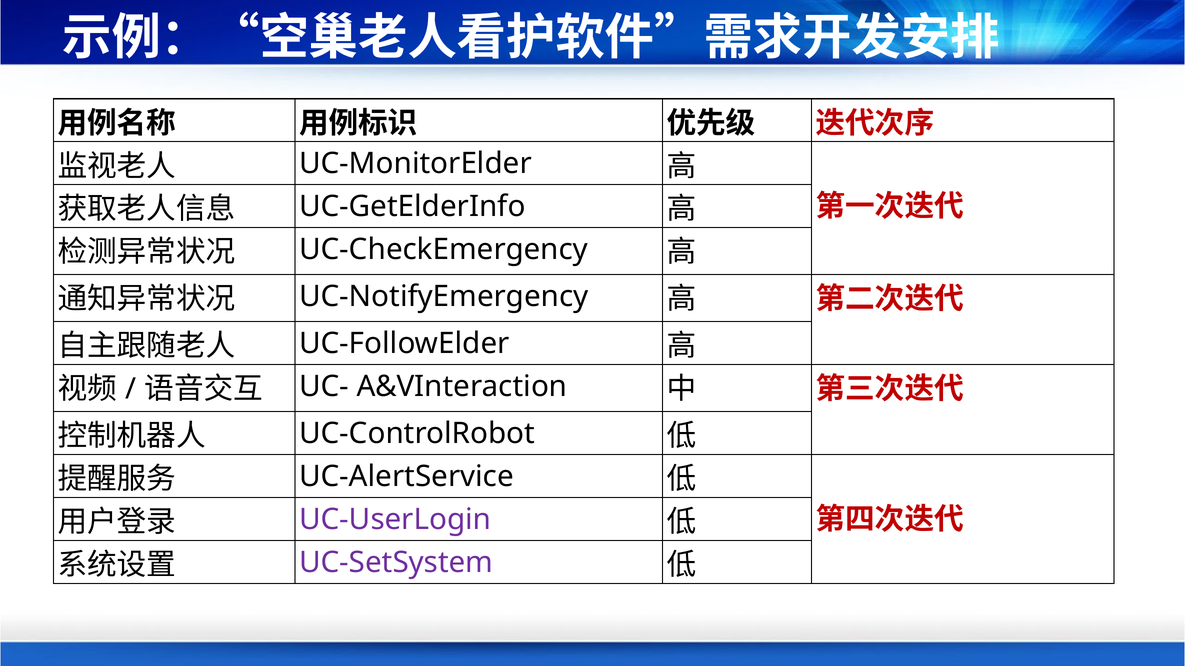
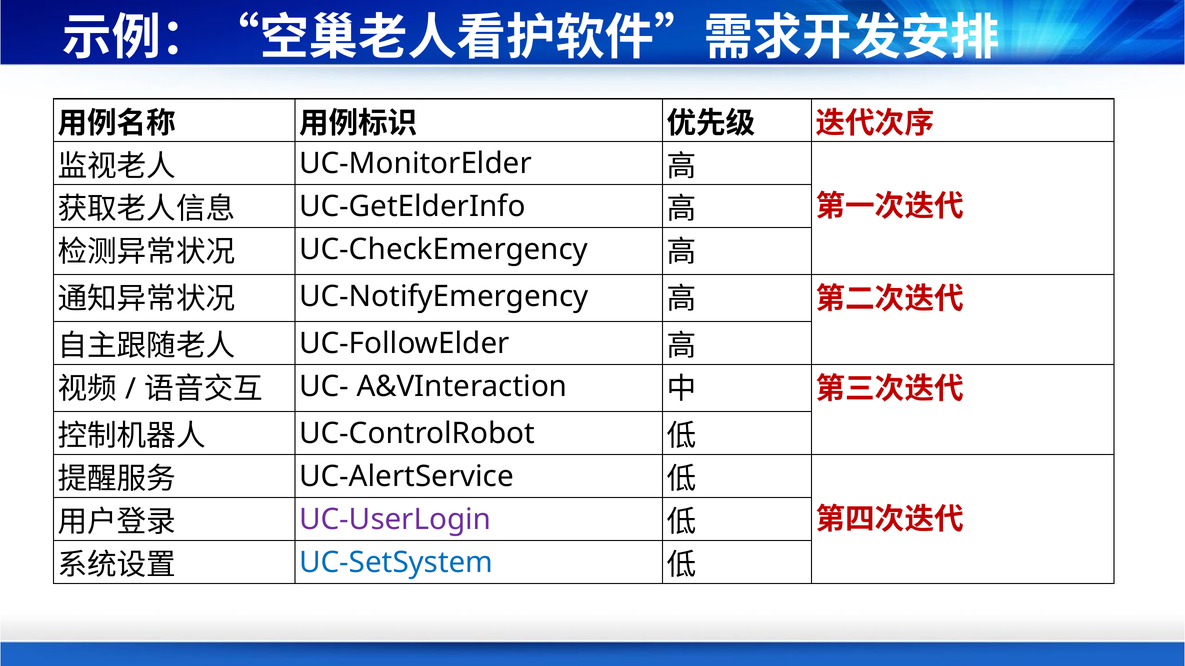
UC-SetSystem colour: purple -> blue (396, 563)
